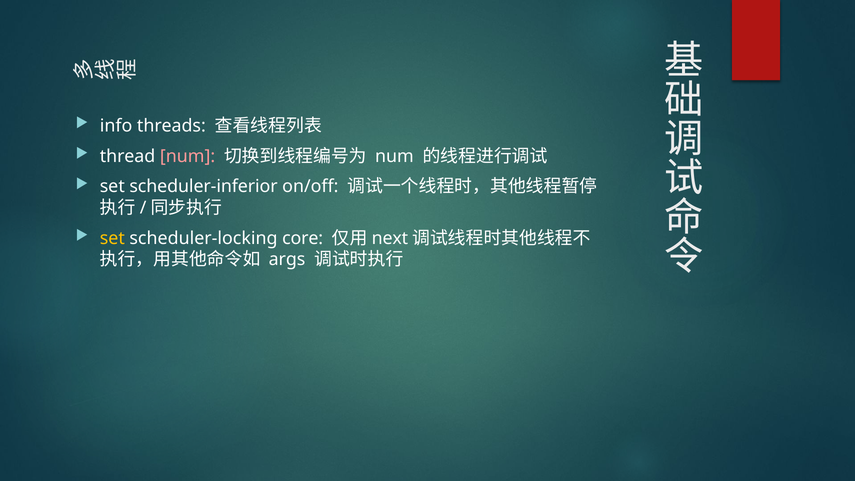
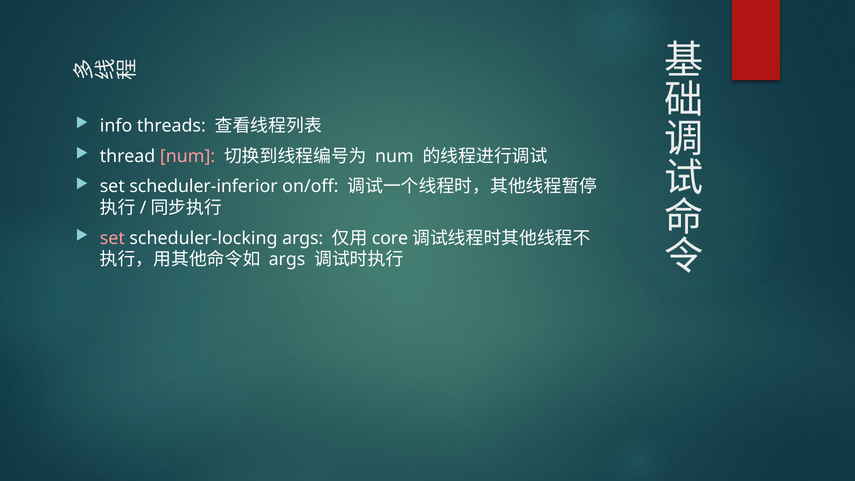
set colour: yellow -> pink (112, 238)
scheduler-locking core: core -> args (303, 238)
next: next -> core (390, 238)
